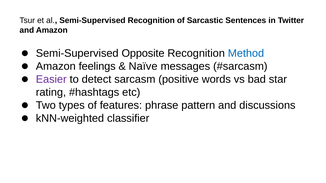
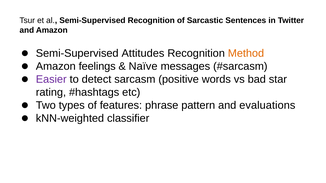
Opposite: Opposite -> Attitudes (143, 53)
Method colour: blue -> orange (246, 53)
discussions: discussions -> evaluations (267, 105)
